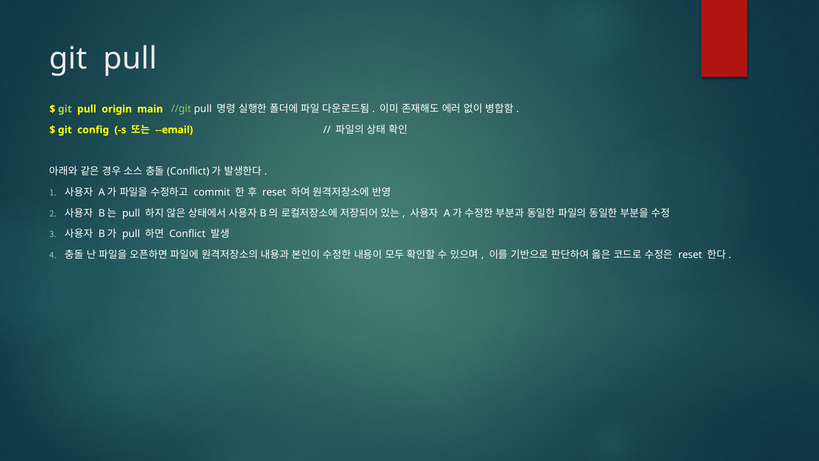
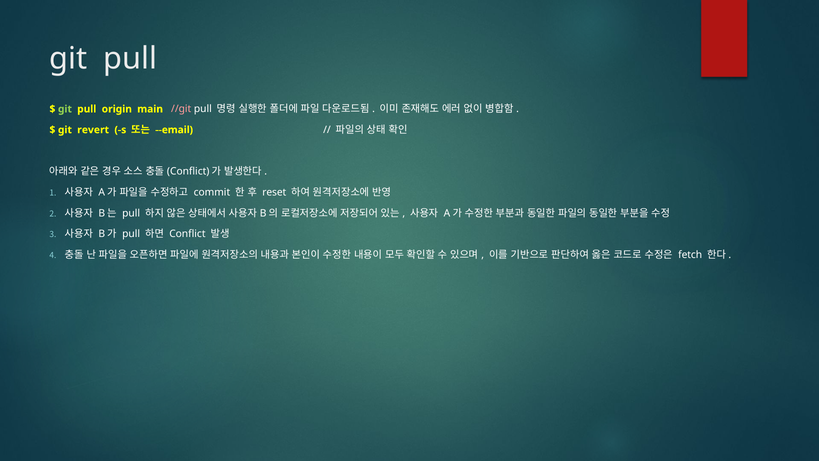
//git colour: light green -> pink (181, 109)
config: config -> revert (93, 130)
reset: reset -> fetch (690, 255)
